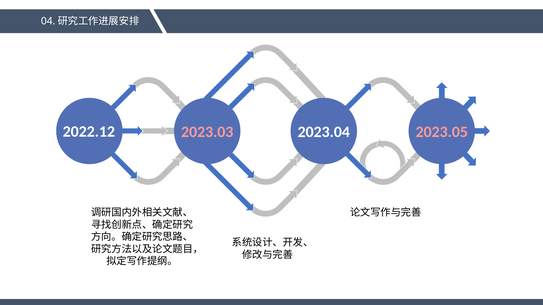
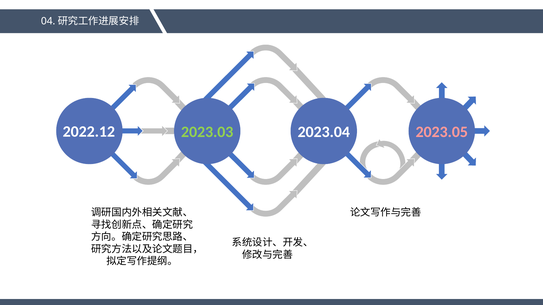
2023.03 colour: pink -> light green (207, 132)
